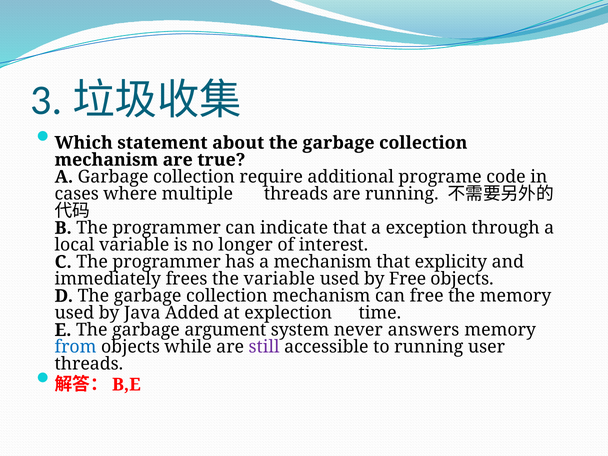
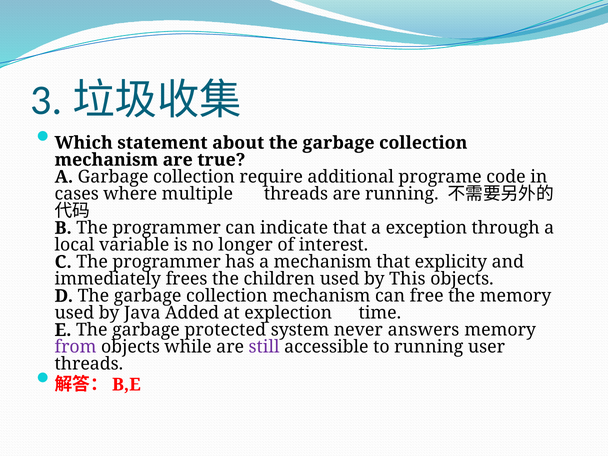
the variable: variable -> children (279, 279)
by Free: Free -> This (407, 279)
argument: argument -> protected (225, 330)
from colour: blue -> purple (76, 347)
